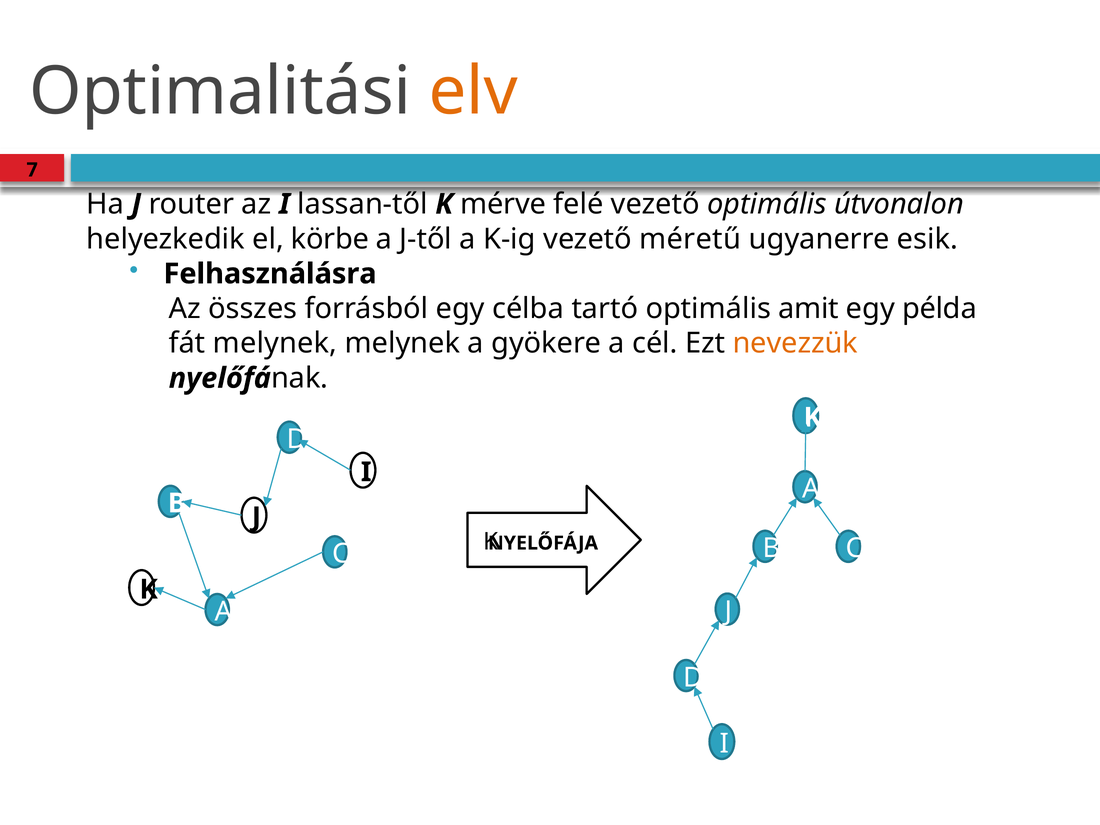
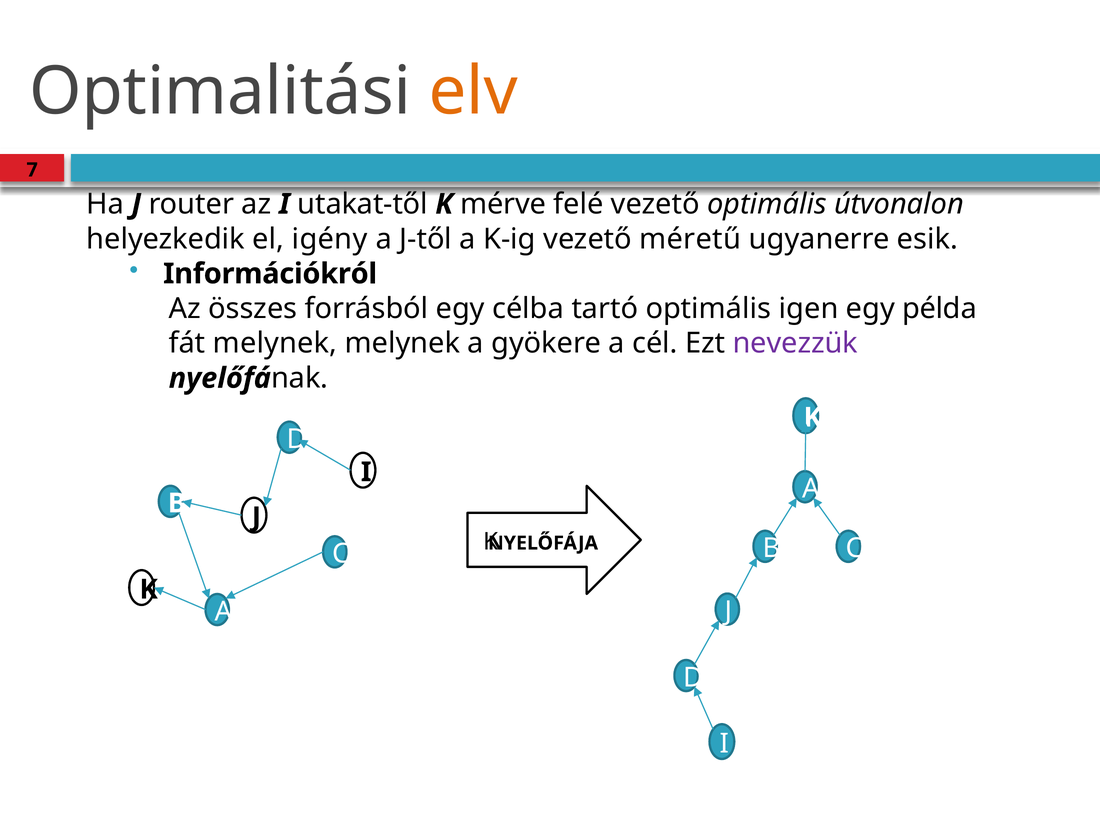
lassan-től: lassan-től -> utakat-től (363, 204)
körbe: körbe -> igény (330, 239)
Felhasználásra: Felhasználásra -> Információkról (270, 274)
amit: amit -> igen (808, 309)
nevezzük colour: orange -> purple (795, 343)
